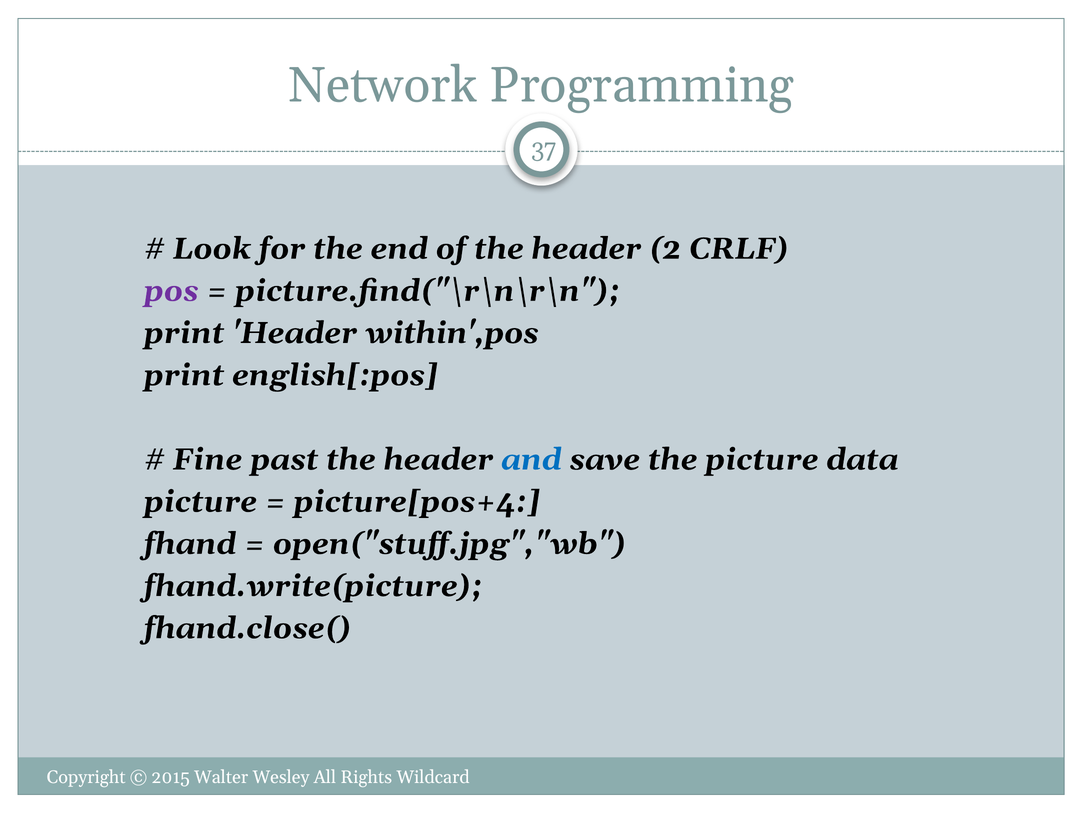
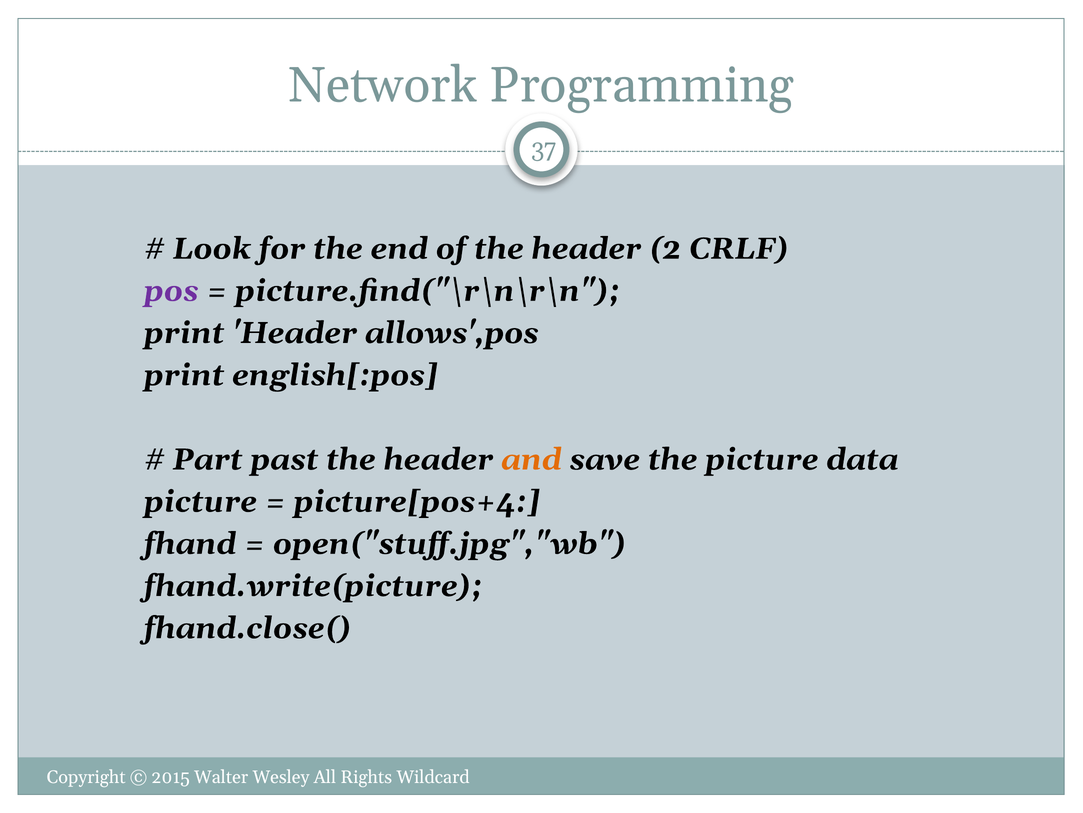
within',pos: within',pos -> allows',pos (452, 333)
Fine: Fine -> Part (208, 459)
and colour: blue -> orange (531, 459)
